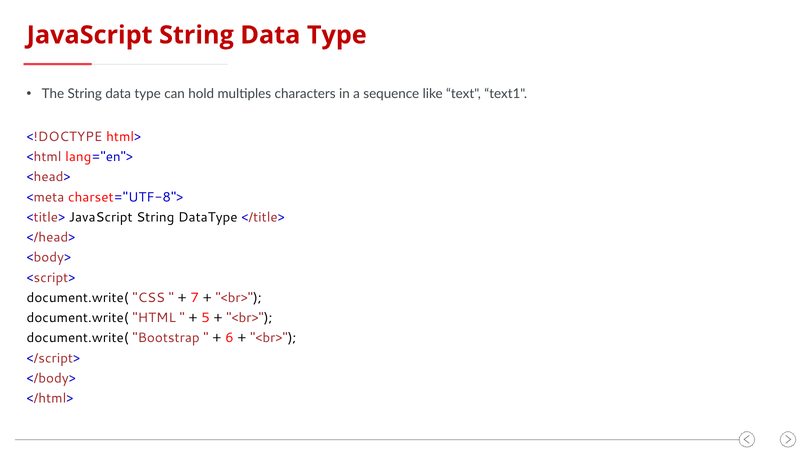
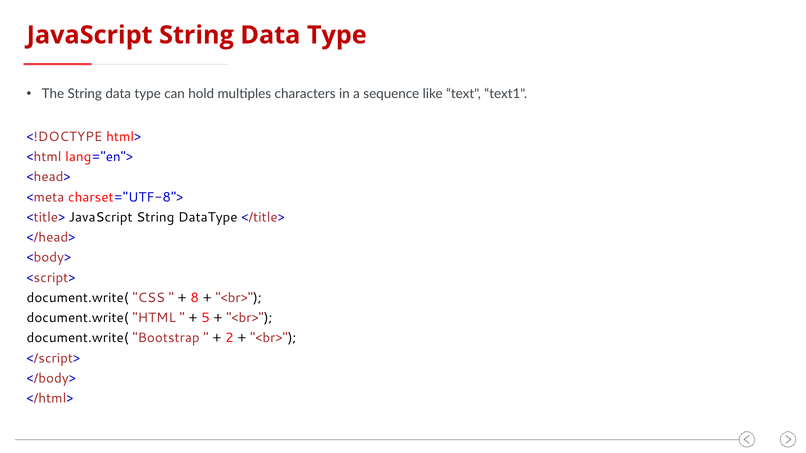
7: 7 -> 8 (195, 298)
6: 6 -> 2 (229, 338)
